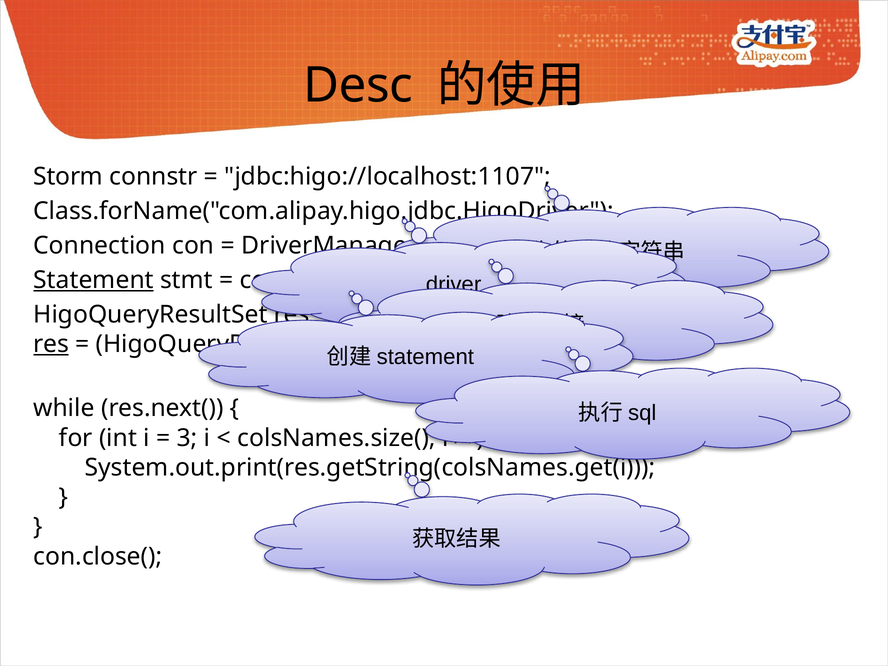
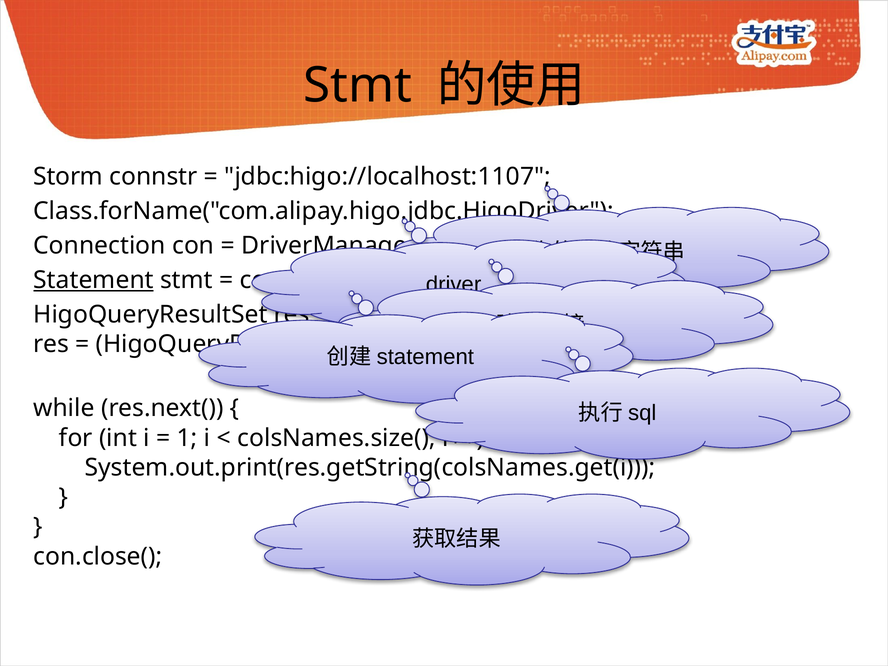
Desc: Desc -> Stmt (358, 86)
res underline: present -> none (51, 344)
3: 3 -> 1 (187, 438)
